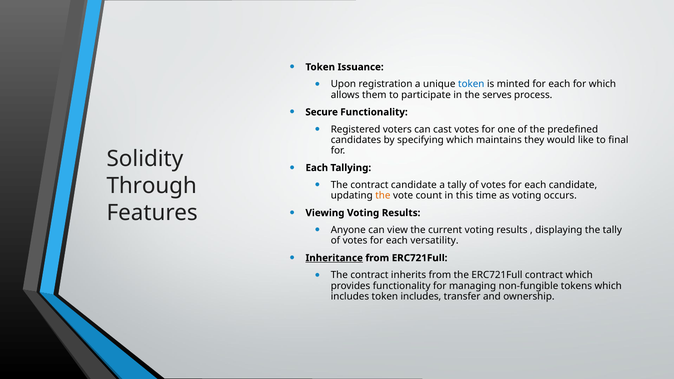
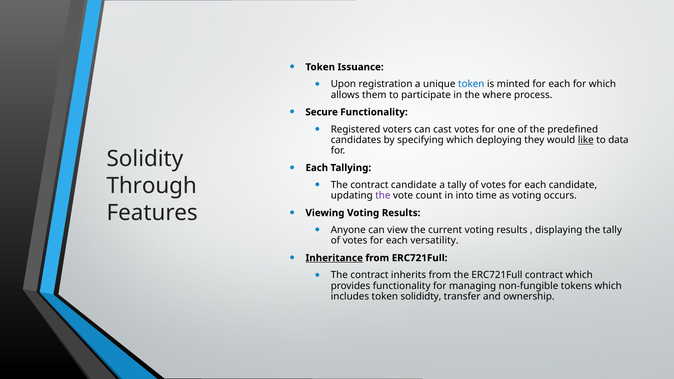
serves: serves -> where (497, 95)
maintains: maintains -> deploying (499, 140)
like underline: none -> present (586, 140)
final: final -> data (618, 140)
the colour: orange -> purple (383, 196)
this: this -> into (465, 196)
token includes: includes -> solididty (421, 297)
